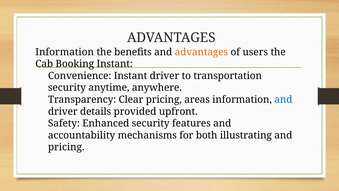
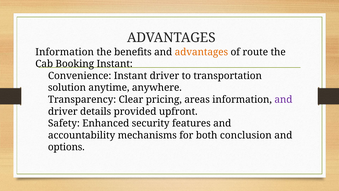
users: users -> route (255, 52)
security: security -> solution (67, 88)
and colour: blue -> purple (283, 99)
illustrating: illustrating -> conclusion (246, 135)
pricing: pricing -> options (66, 147)
